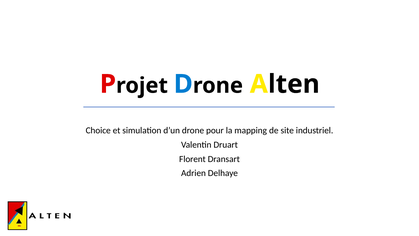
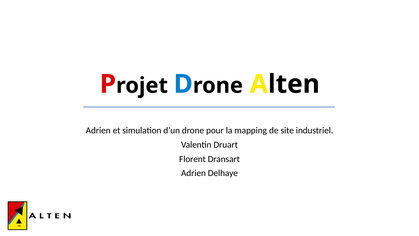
Choice: Choice -> Adrien (98, 130)
